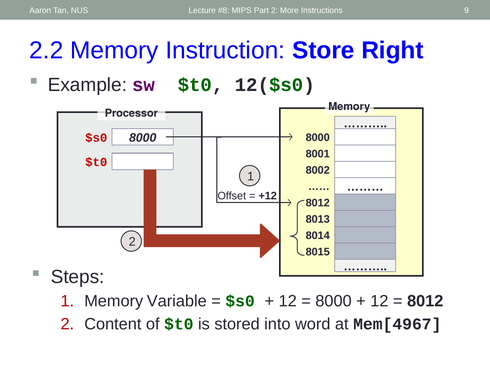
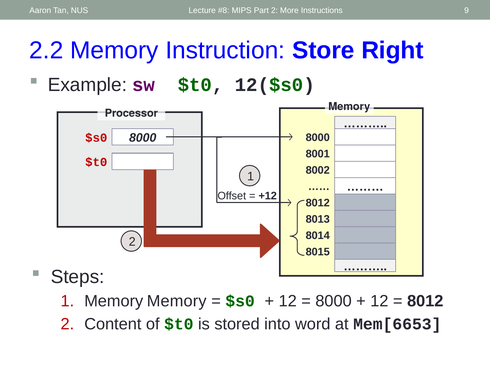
Memory Variable: Variable -> Memory (177, 301)
Mem[4967: Mem[4967 -> Mem[6653 (397, 324)
